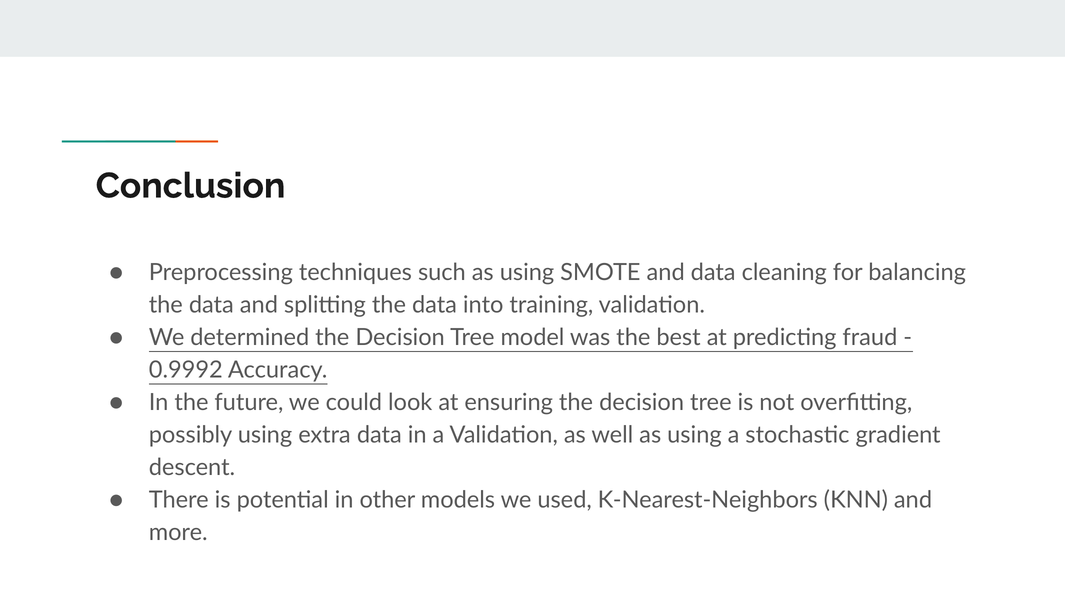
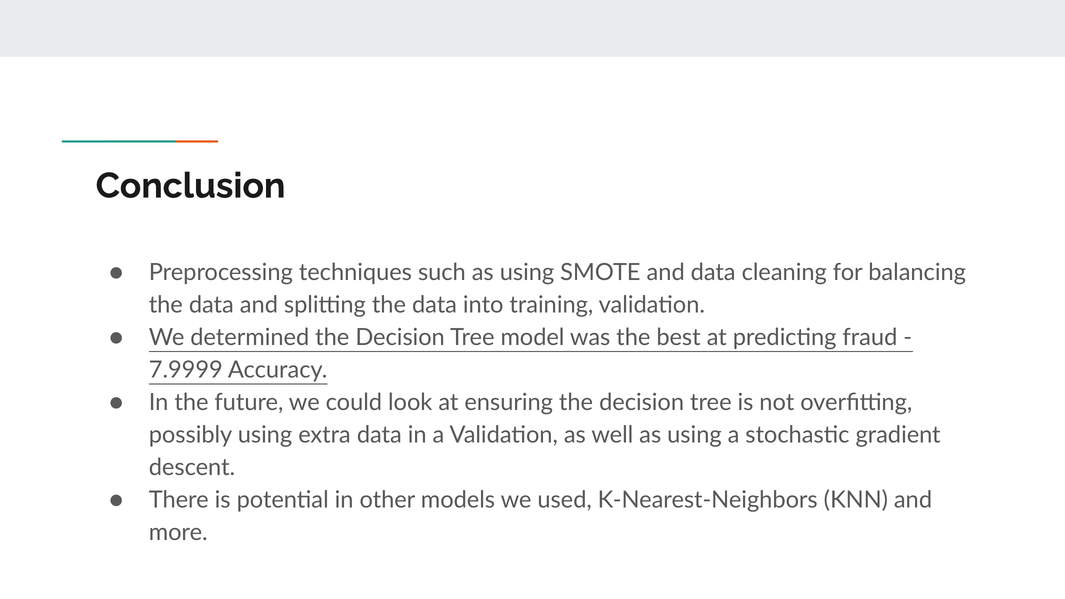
0.9992: 0.9992 -> 7.9999 (186, 370)
